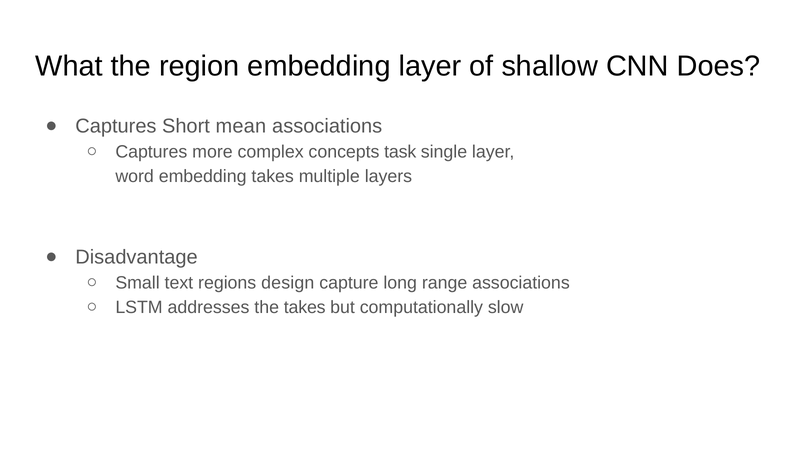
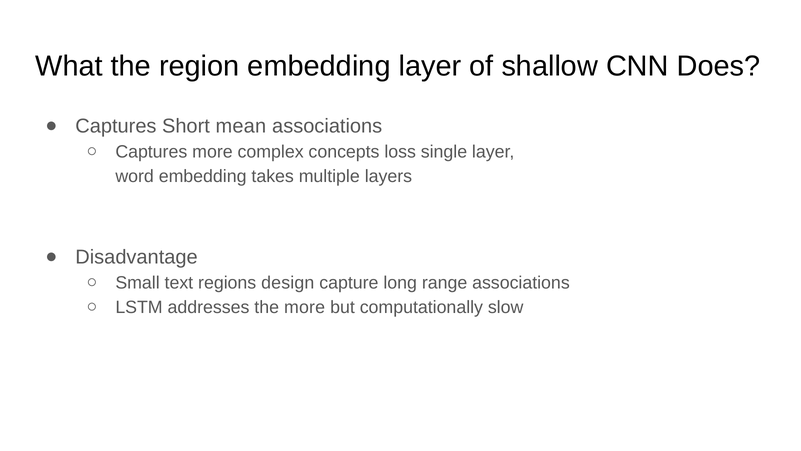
task: task -> loss (400, 152)
the takes: takes -> more (305, 307)
